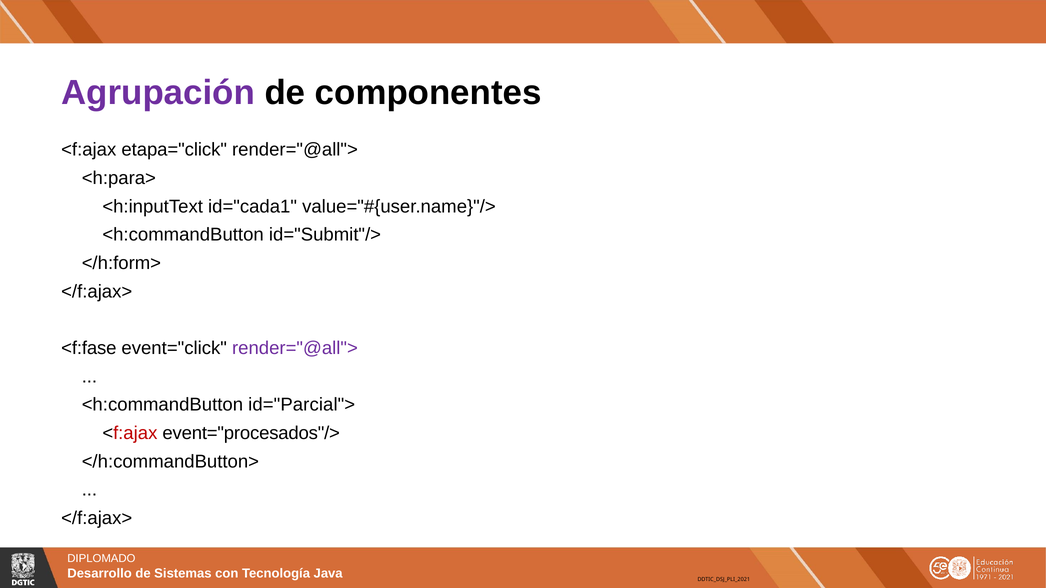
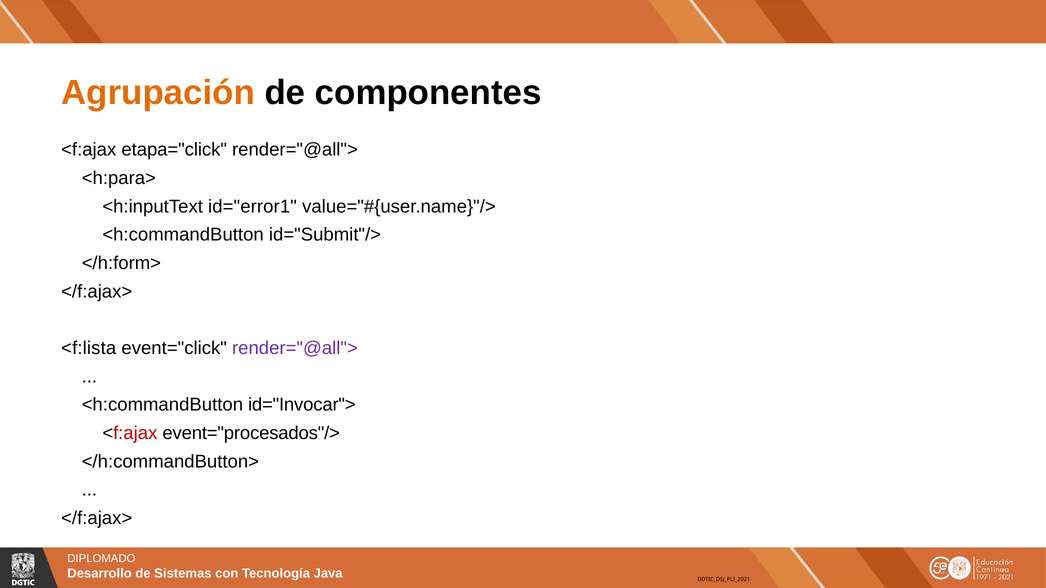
Agrupación colour: purple -> orange (158, 93)
id="cada1: id="cada1 -> id="error1 (252, 207)
<f:fase: <f:fase -> <f:lista (89, 348)
id="Parcial">: id="Parcial"> -> id="Invocar"> (302, 405)
